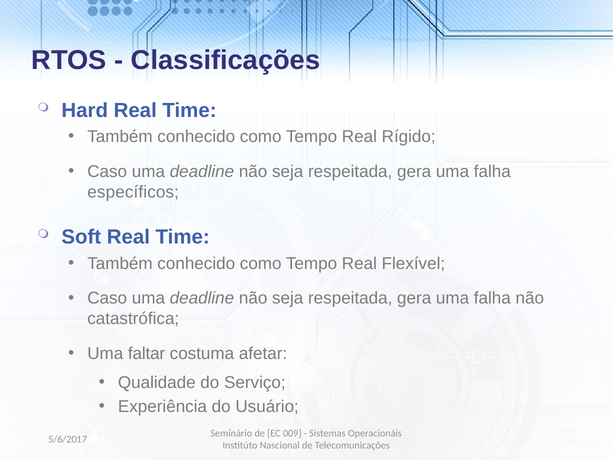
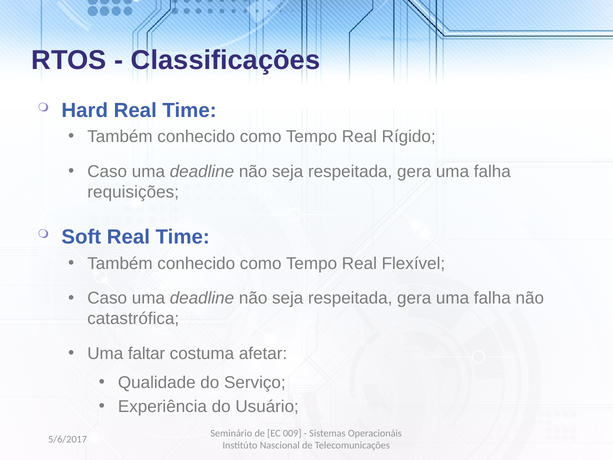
específicos: específicos -> requisições (133, 192)
